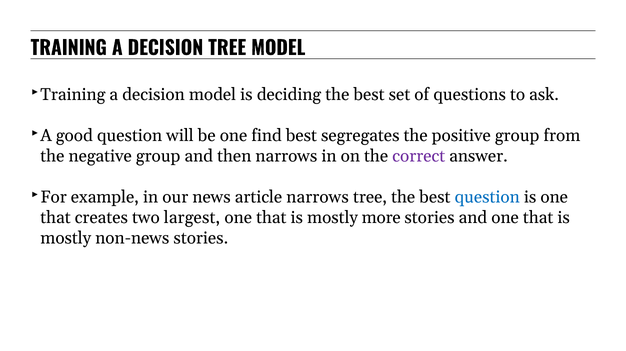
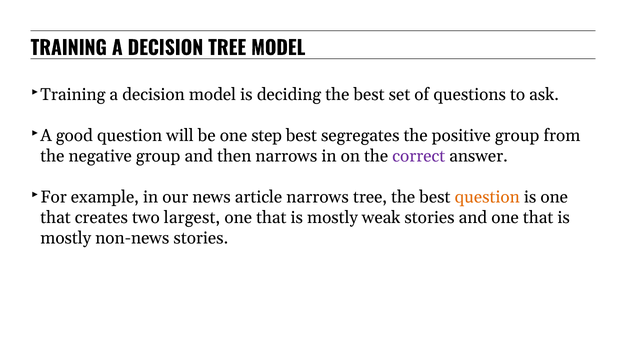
find: find -> step (267, 136)
question colour: blue -> orange (487, 197)
more: more -> weak (381, 218)
